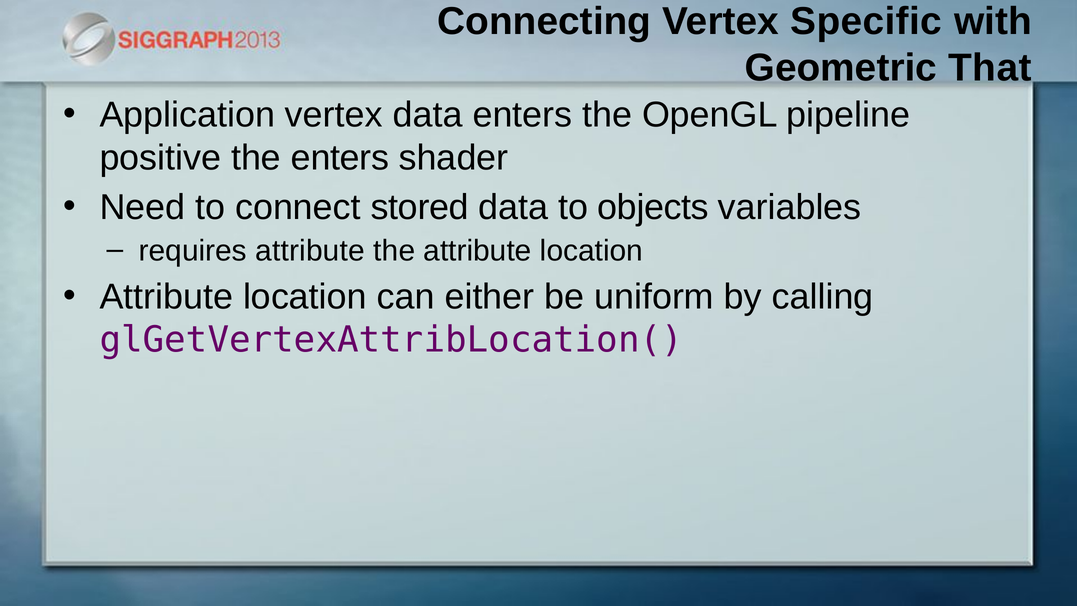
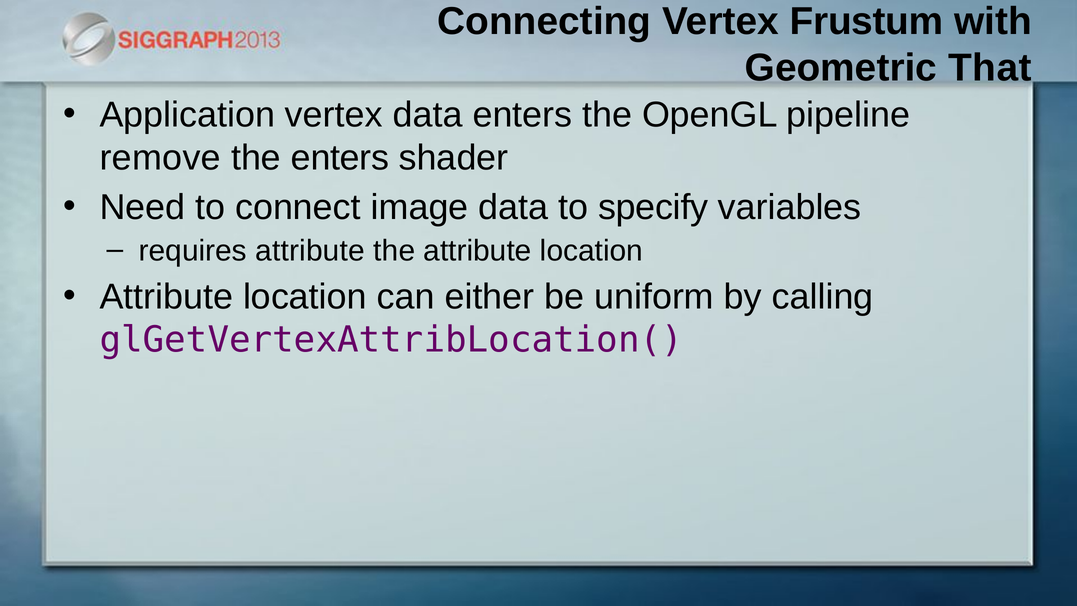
Specific: Specific -> Frustum (867, 21)
positive: positive -> remove (160, 158)
stored: stored -> image (420, 207)
objects: objects -> specify (653, 207)
